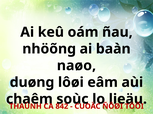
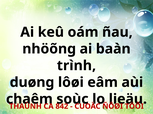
naøo: naøo -> trình (76, 66)
